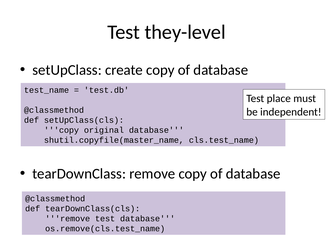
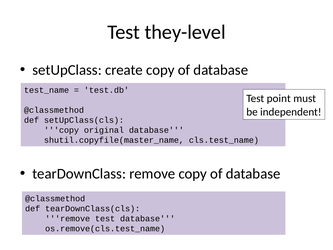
place: place -> point (279, 98)
